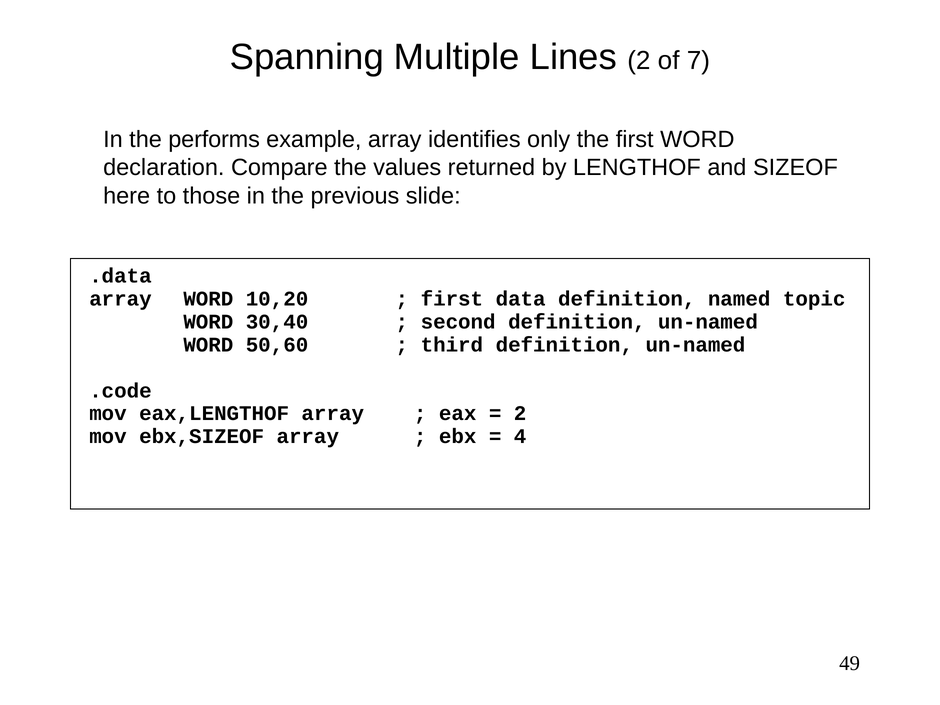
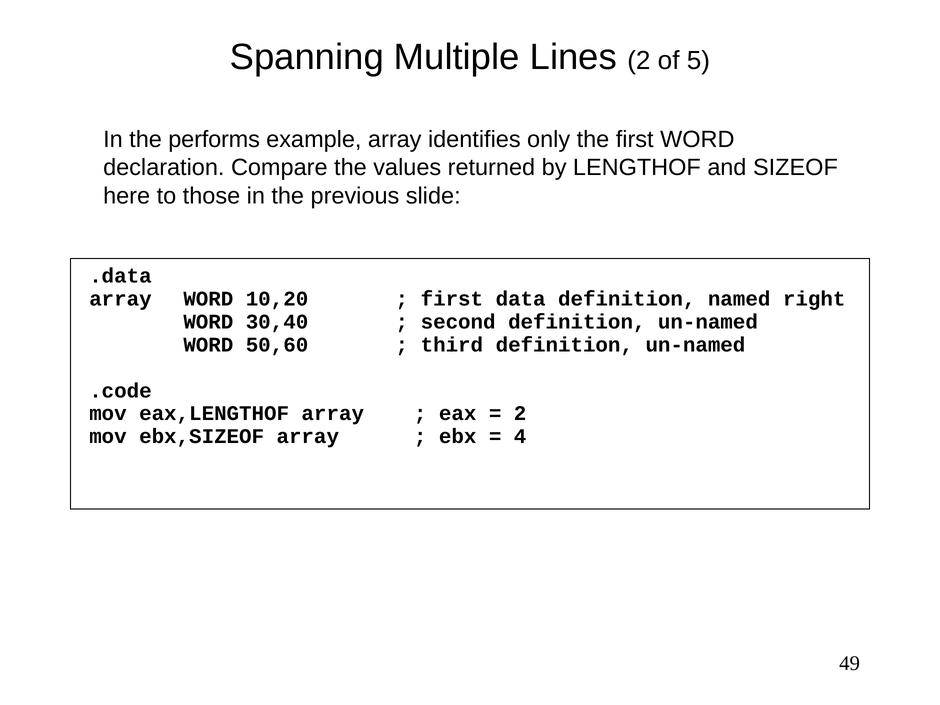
7: 7 -> 5 (698, 61)
topic: topic -> right (814, 299)
